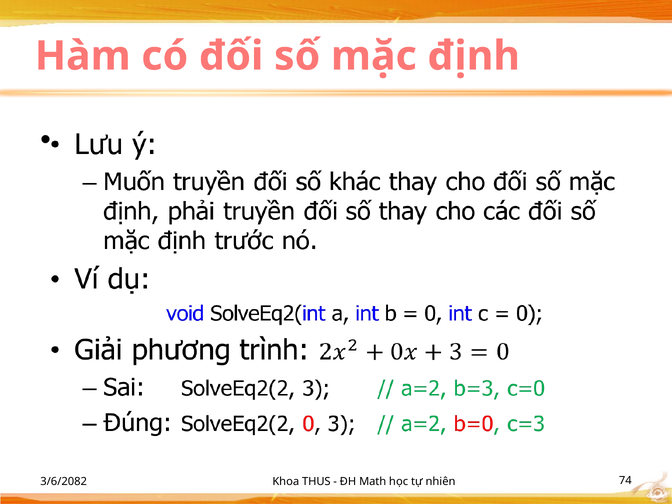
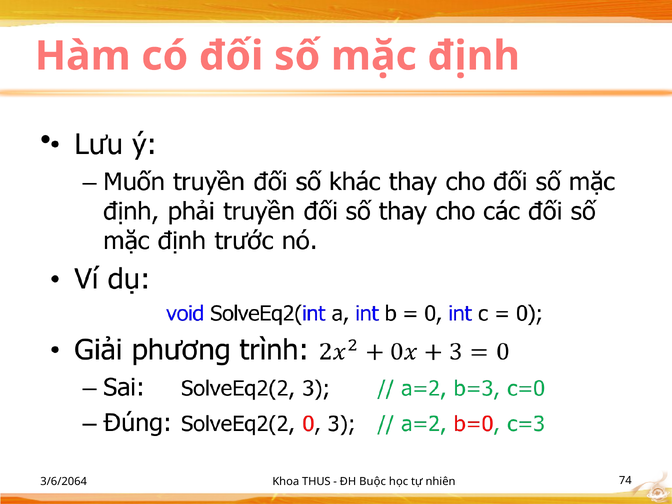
3/6/2082: 3/6/2082 -> 3/6/2064 (64, 481)
Math: Math -> Buộc (373, 481)
